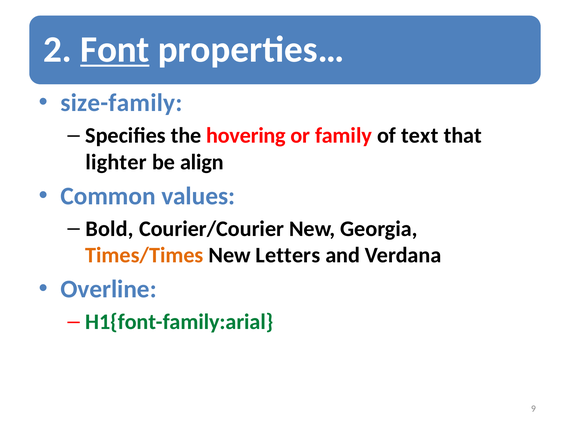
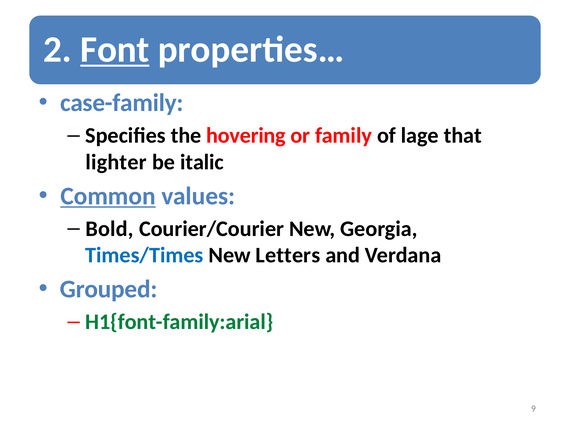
size-family: size-family -> case-family (122, 103)
text: text -> lage (420, 135)
align: align -> italic (202, 162)
Common underline: none -> present (108, 196)
Times/Times colour: orange -> blue (144, 255)
Overline: Overline -> Grouped (109, 289)
